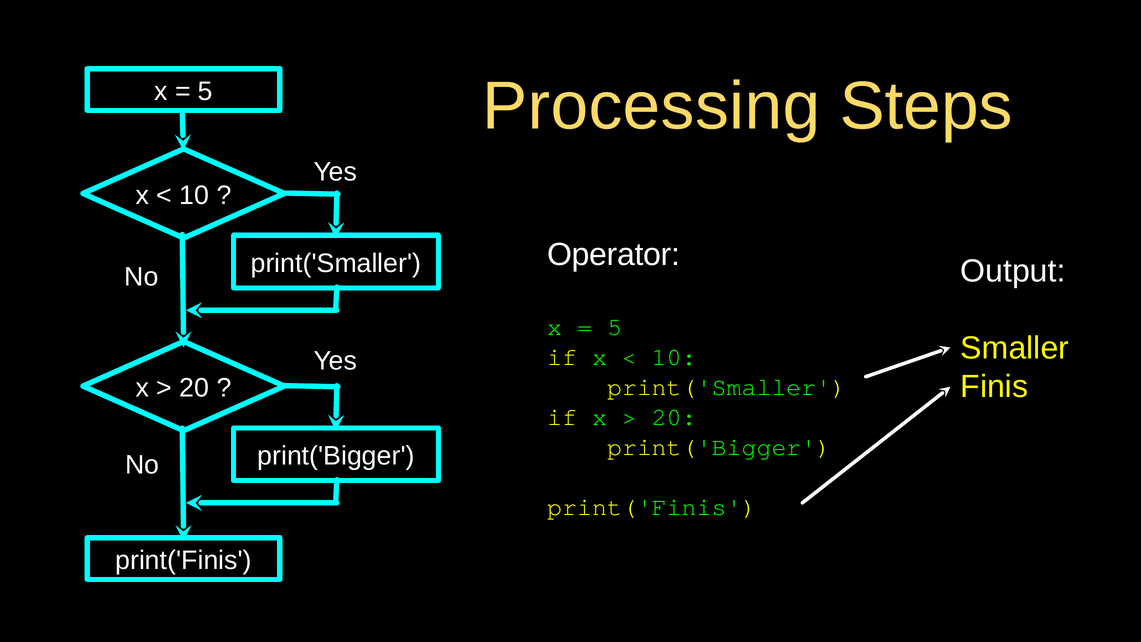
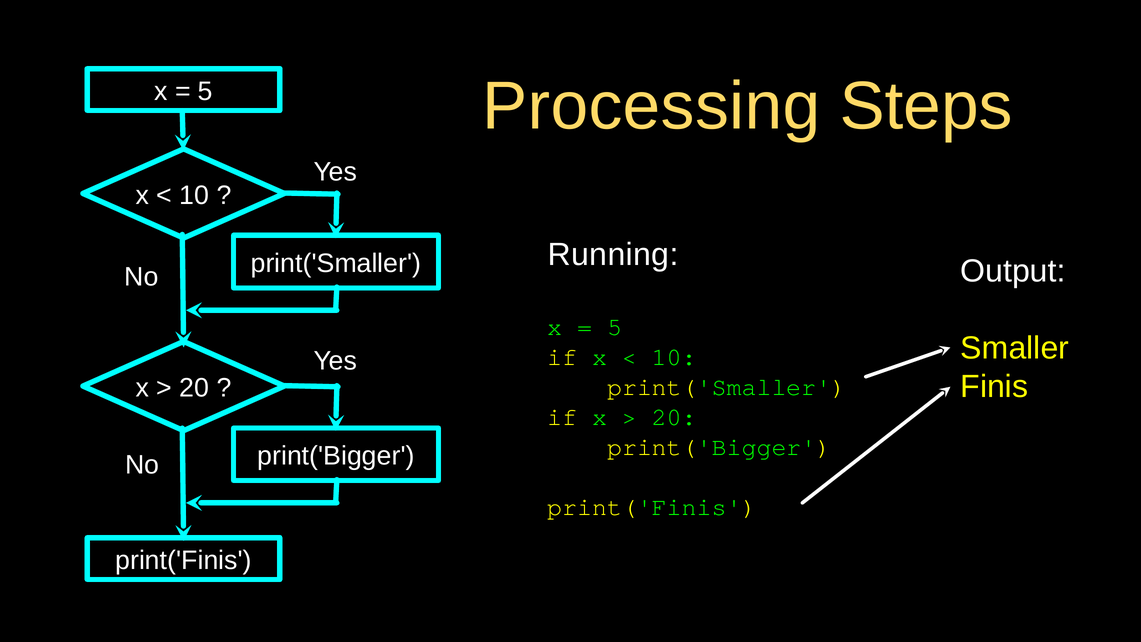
Operator: Operator -> Running (613, 255)
